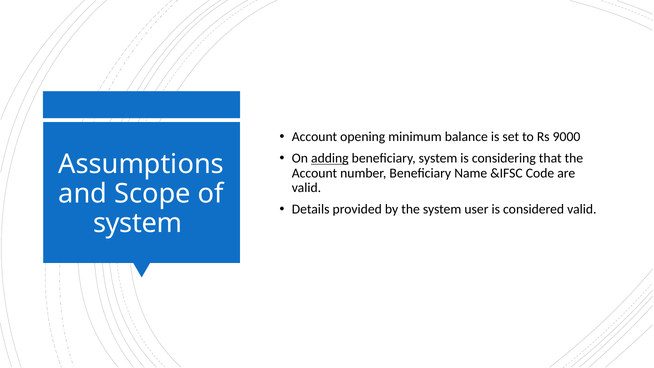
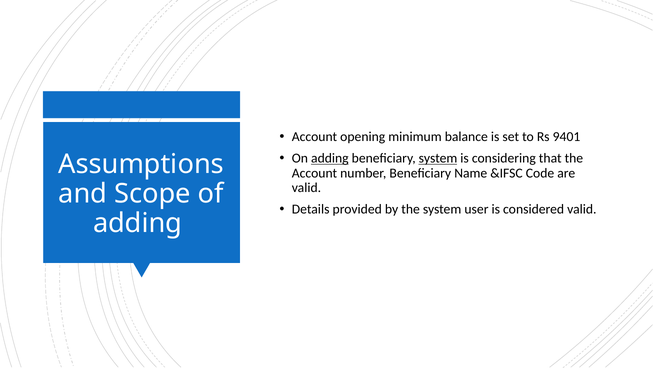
9000: 9000 -> 9401 (567, 137)
system underline: none -> present (438, 158)
system: system -> adding (138, 223)
